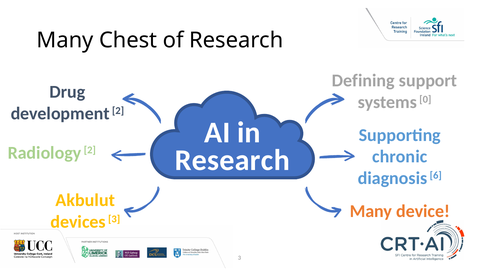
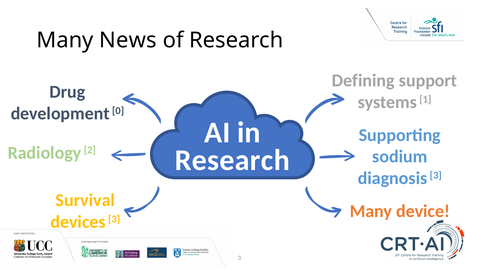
Chest: Chest -> News (128, 40)
0: 0 -> 1 (425, 99)
development 2: 2 -> 0 (118, 110)
chronic: chronic -> sodium (400, 156)
diagnosis 6: 6 -> 3 (436, 175)
Akbulut: Akbulut -> Survival (85, 200)
